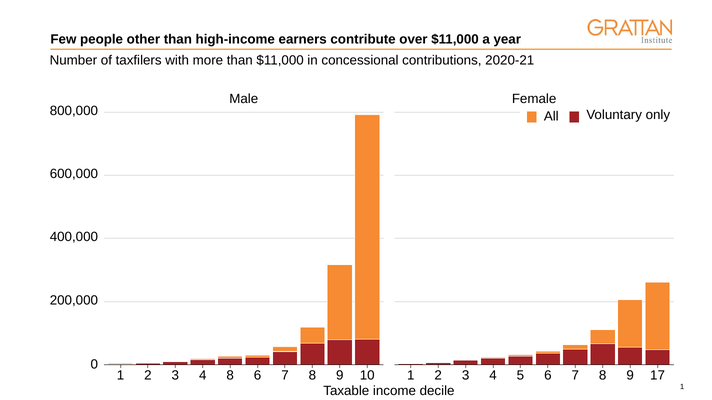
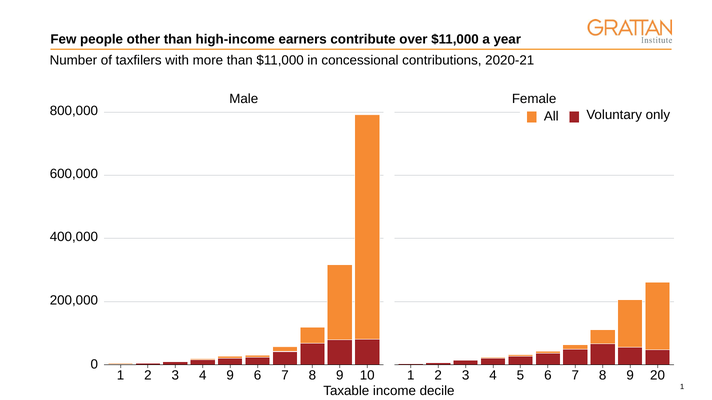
4 8: 8 -> 9 (230, 376)
17: 17 -> 20 (658, 376)
